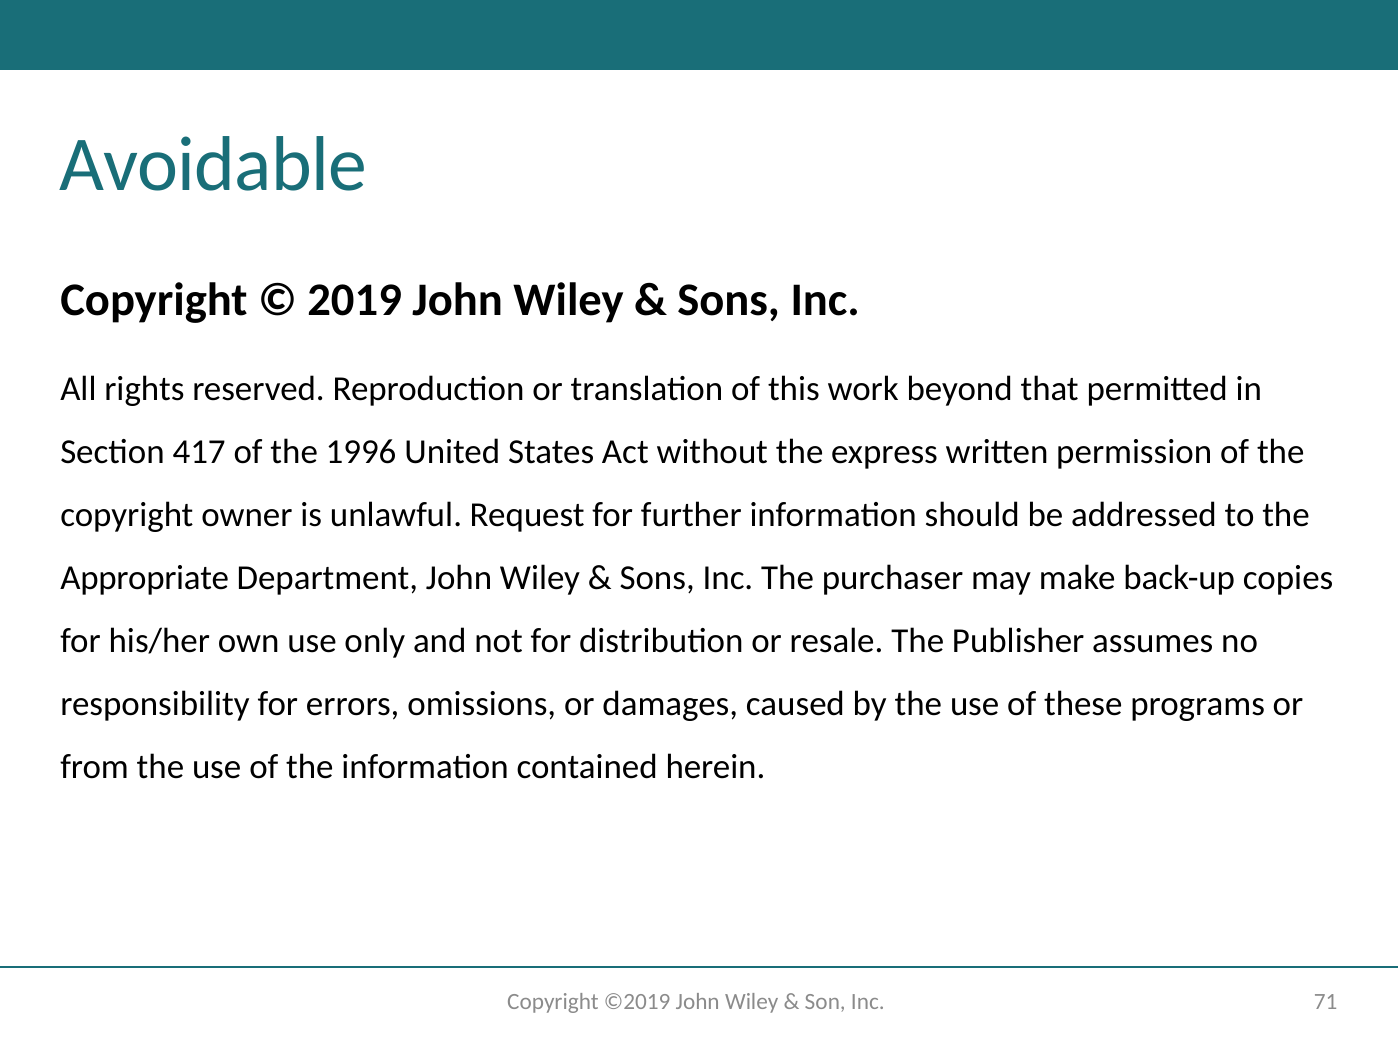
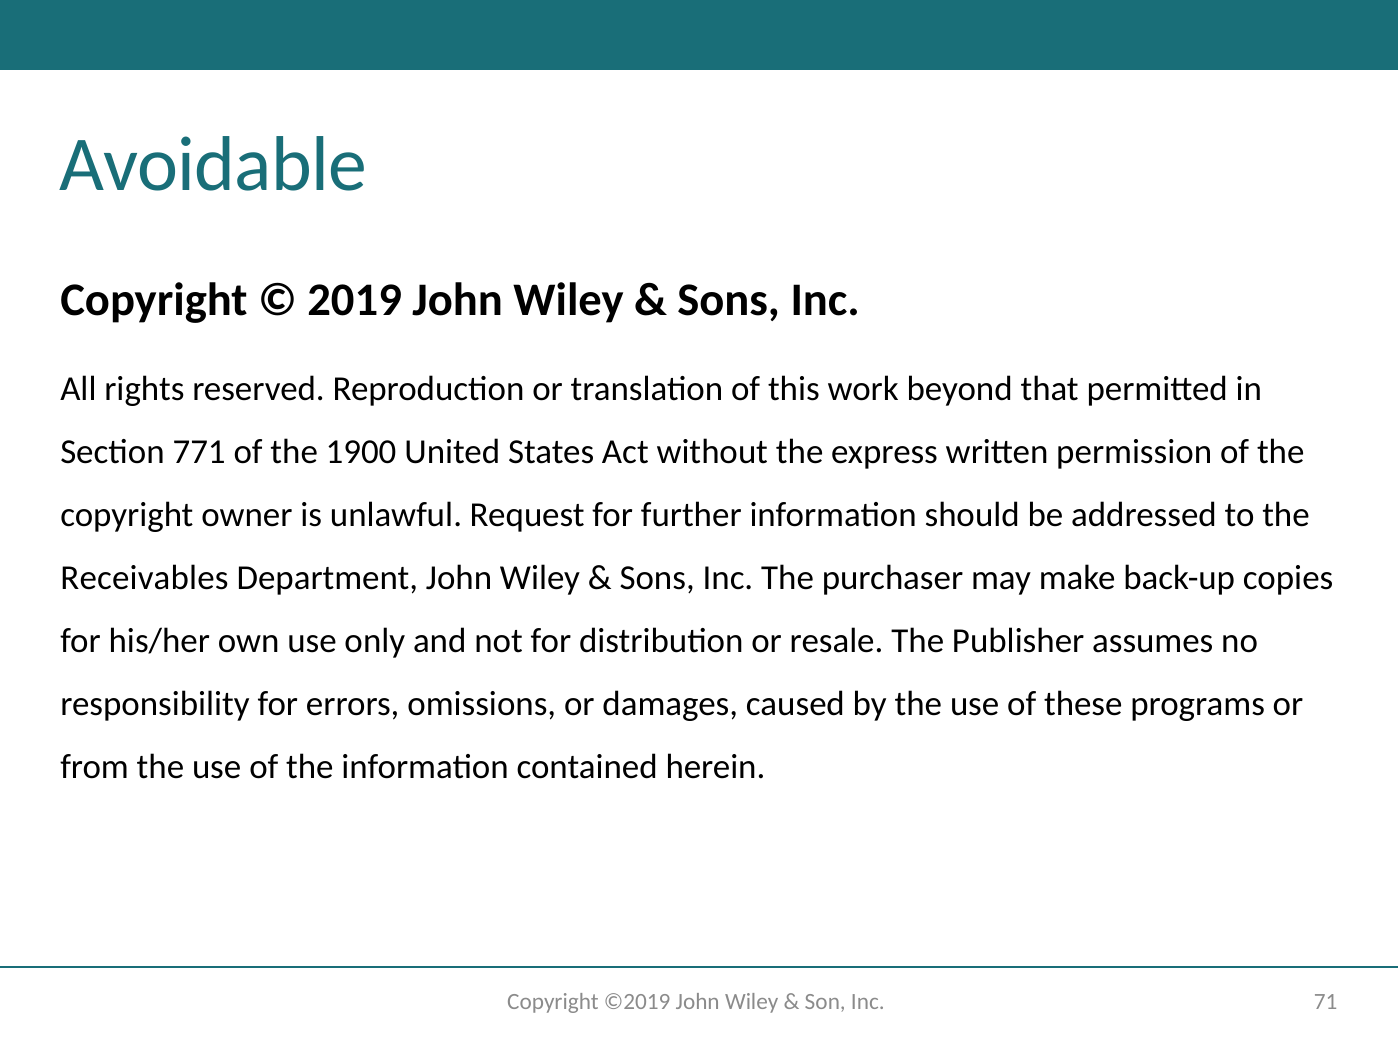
417: 417 -> 771 (199, 452)
1996: 1996 -> 1900 (361, 452)
Appropriate: Appropriate -> Receivables (144, 578)
